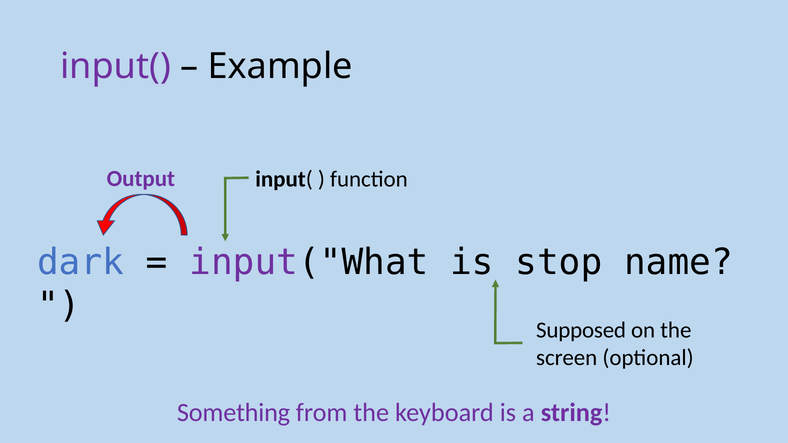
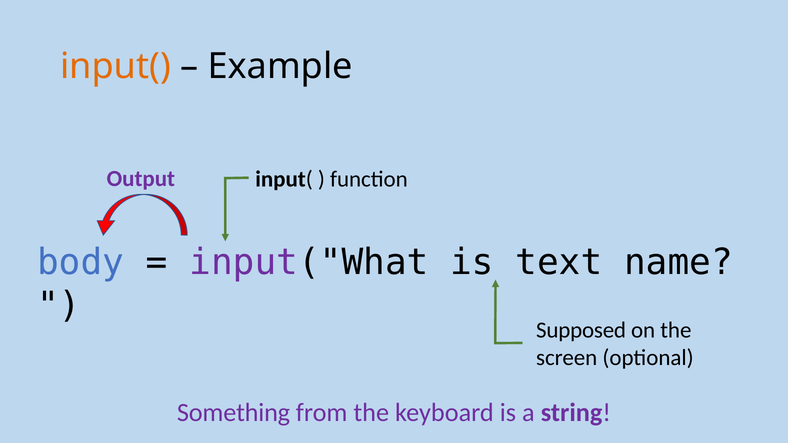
input( colour: purple -> orange (115, 66)
dark: dark -> body (81, 262)
stop: stop -> text (559, 262)
